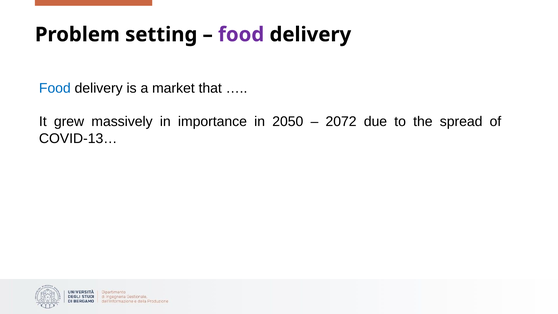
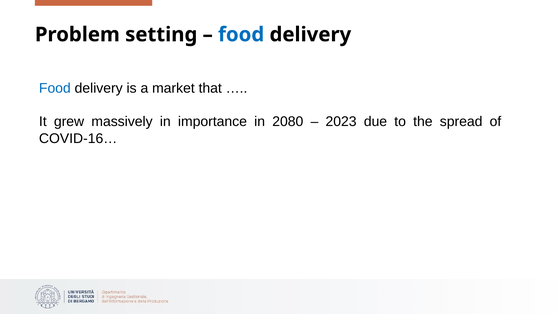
food colour: purple -> blue (241, 35)
2050: 2050 -> 2080 (288, 122)
2072: 2072 -> 2023 (341, 122)
COVID-13…: COVID-13… -> COVID-16… (78, 138)
